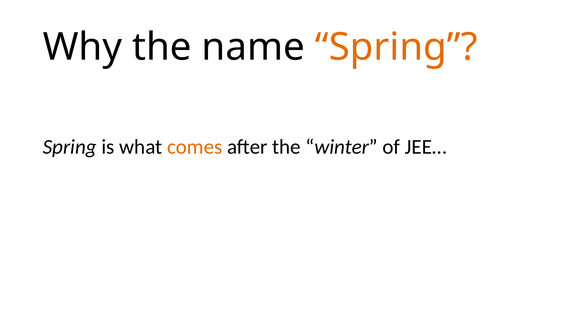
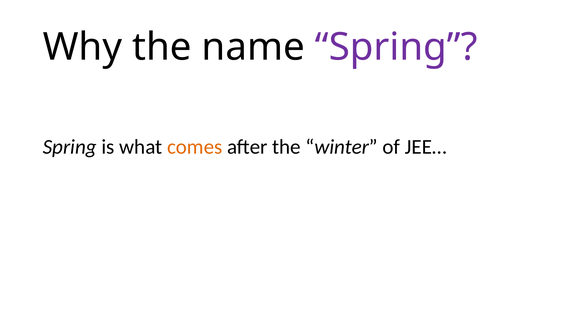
Spring colour: orange -> purple (396, 47)
